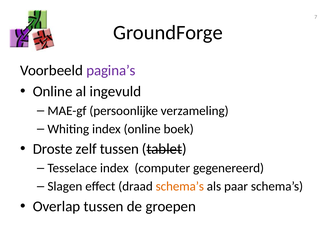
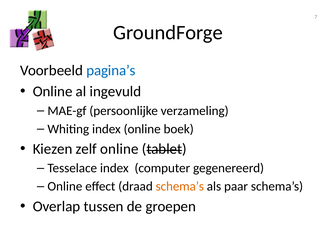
pagina’s colour: purple -> blue (111, 70)
Droste: Droste -> Kiezen (53, 149)
zelf tussen: tussen -> online (119, 149)
Slagen: Slagen -> Online (65, 186)
